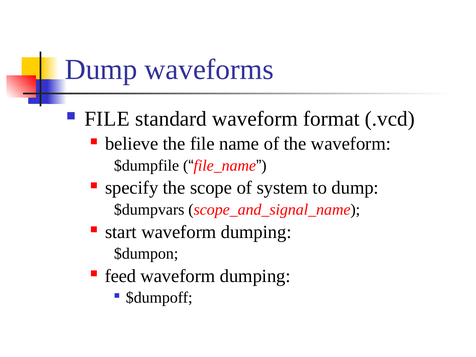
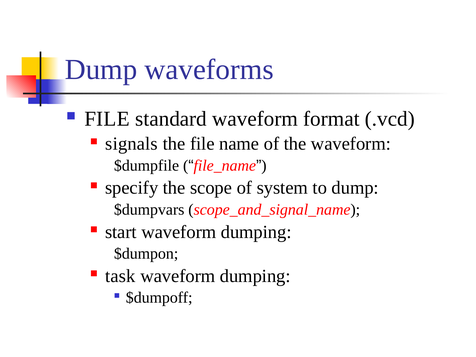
believe: believe -> signals (132, 144)
feed: feed -> task (120, 276)
